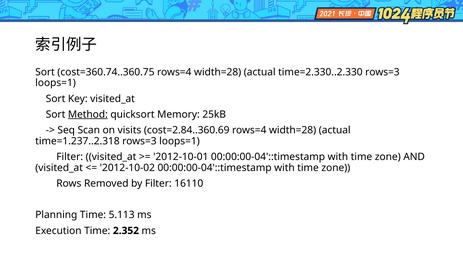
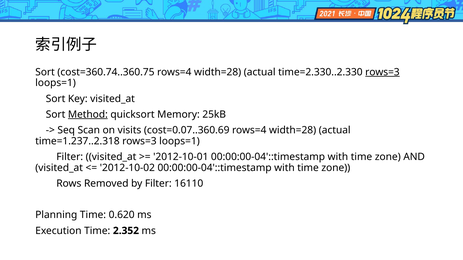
rows=3 underline: none -> present (382, 72)
cost=2.84..360.69: cost=2.84..360.69 -> cost=0.07..360.69 (187, 130)
5.113: 5.113 -> 0.620 (122, 215)
